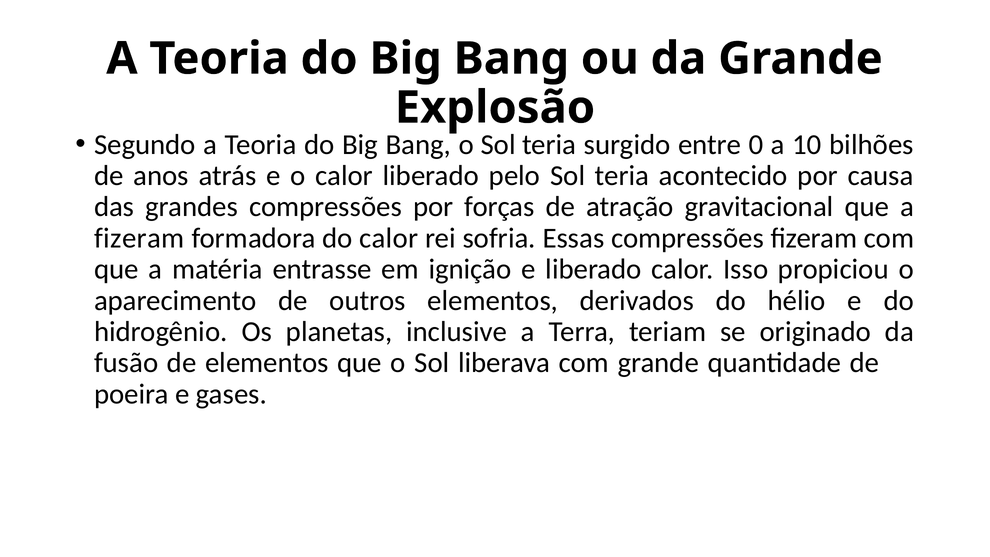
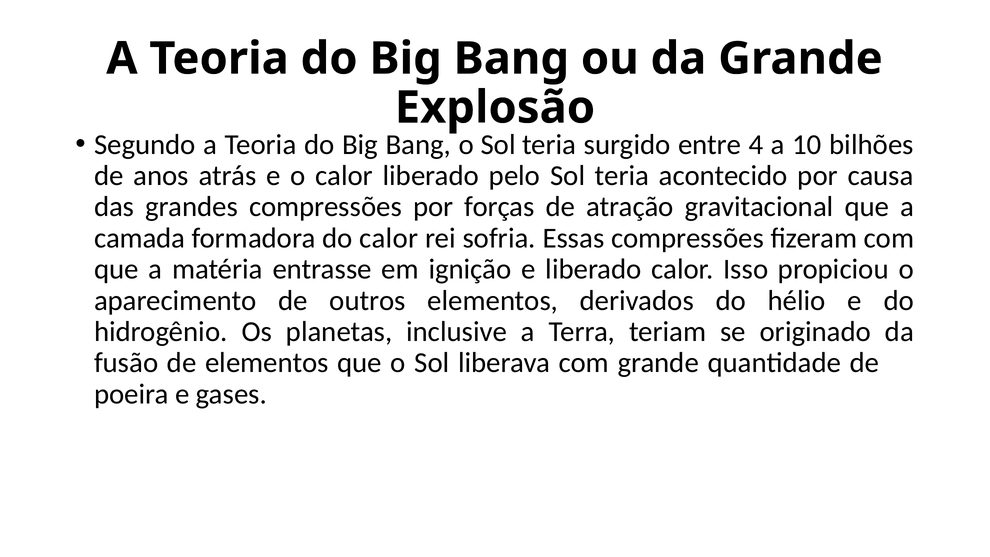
0: 0 -> 4 (756, 144)
fizeram: fizeram -> camada (139, 238)
